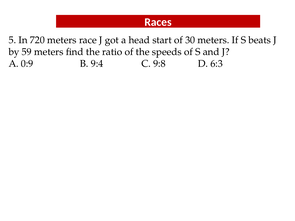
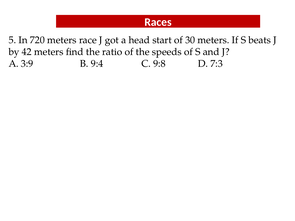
59: 59 -> 42 (27, 52)
0:9: 0:9 -> 3:9 (27, 64)
6:3: 6:3 -> 7:3 (217, 64)
